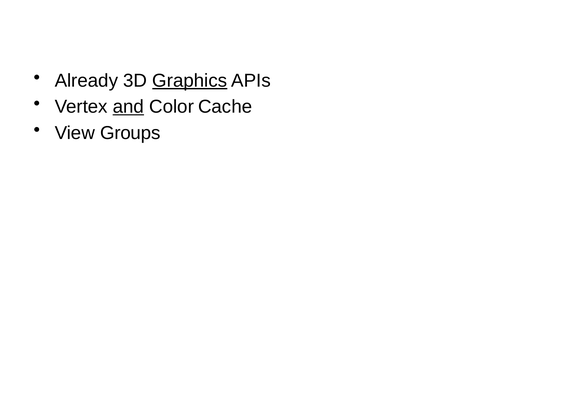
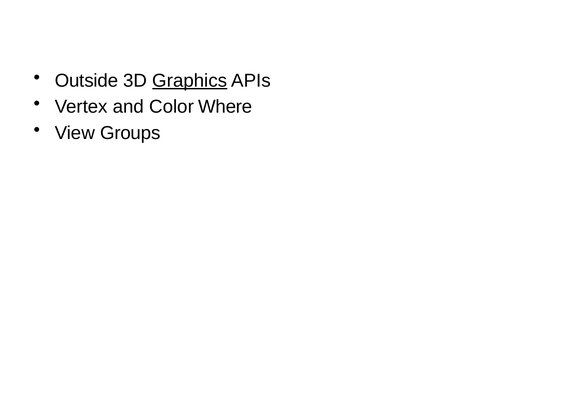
Already: Already -> Outside (86, 81)
and underline: present -> none (128, 107)
Cache: Cache -> Where (225, 107)
